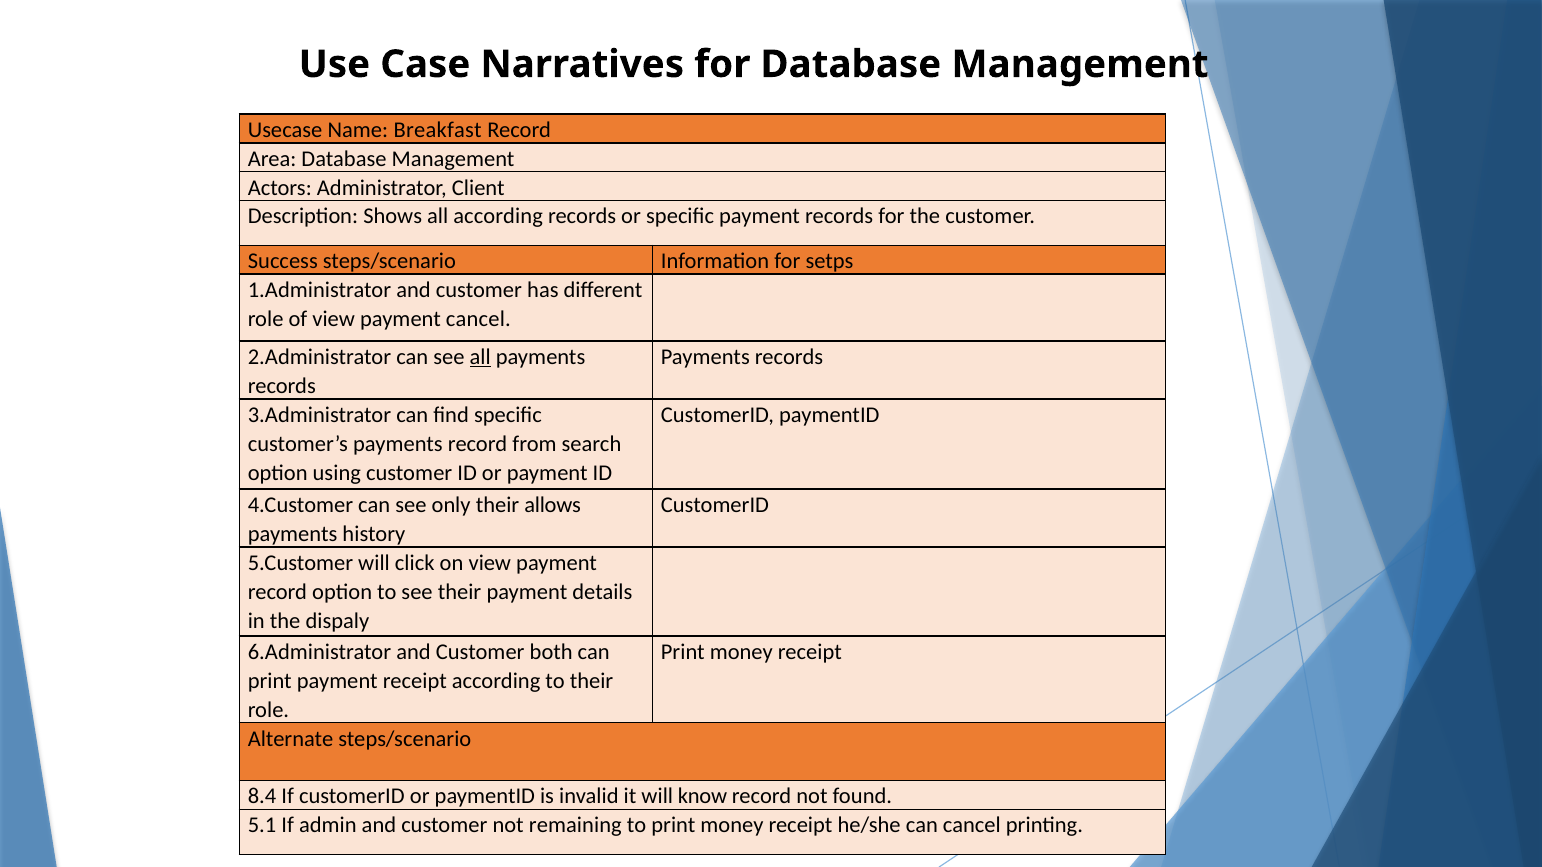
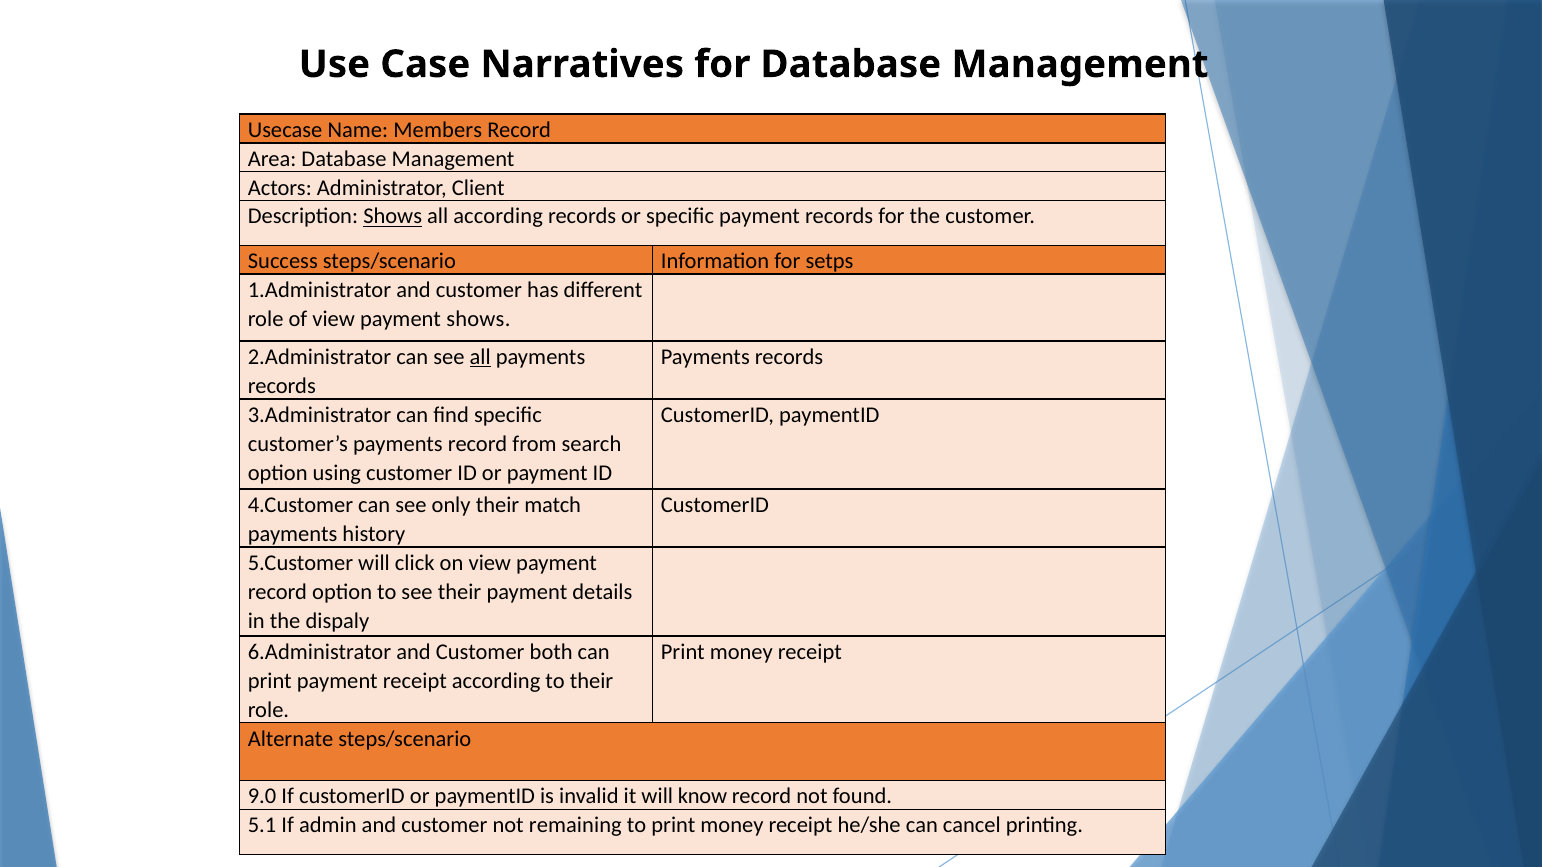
Breakfast: Breakfast -> Members (438, 130)
Shows underline: none -> present (393, 217)
payment cancel: cancel -> shows (478, 319)
allows: allows -> match (553, 505)
8.4: 8.4 -> 9.0 (262, 797)
